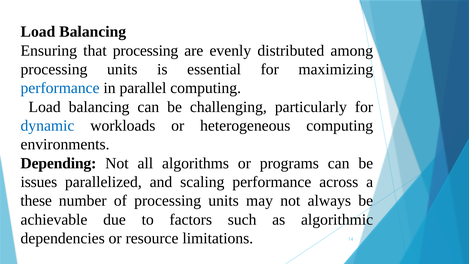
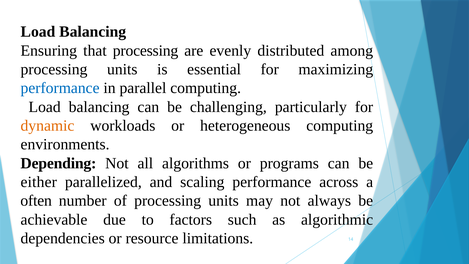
dynamic colour: blue -> orange (47, 126)
issues: issues -> either (39, 182)
these: these -> often (36, 201)
